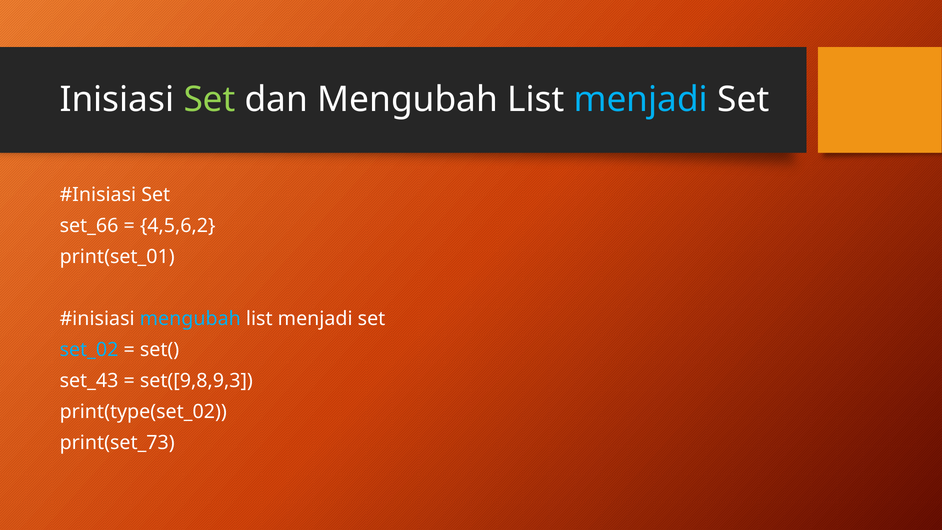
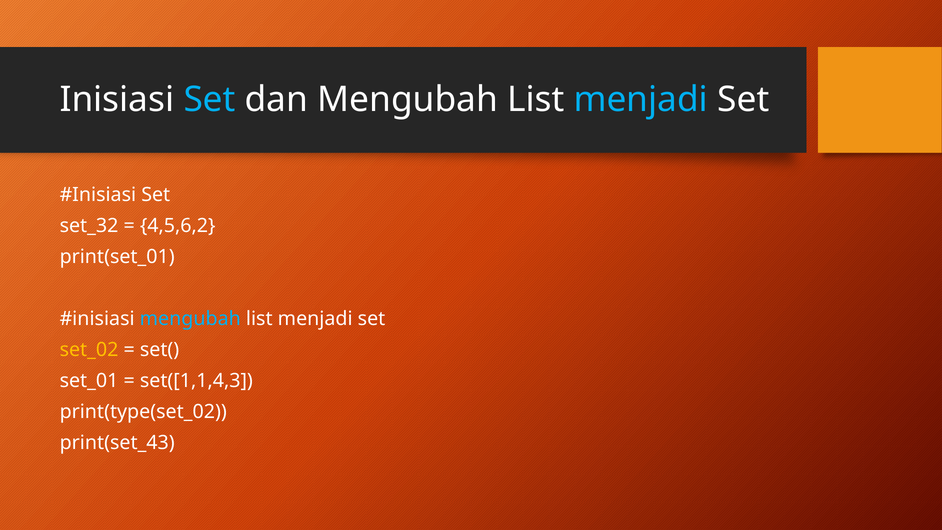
Set colour: light green -> light blue (210, 100)
set_66: set_66 -> set_32 (89, 226)
set_02 colour: light blue -> yellow (89, 350)
set_43: set_43 -> set_01 (89, 381)
set([9,8,9,3: set([9,8,9,3 -> set([1,1,4,3 (196, 381)
print(set_73: print(set_73 -> print(set_43 (117, 443)
